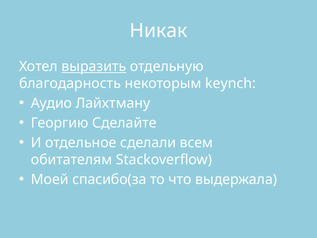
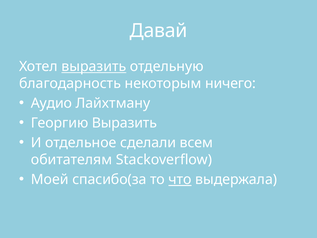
Никак: Никак -> Давай (159, 31)
keynch: keynch -> ничего (231, 83)
Георгию Сделайте: Сделайте -> Выразить (124, 123)
что underline: none -> present (180, 179)
